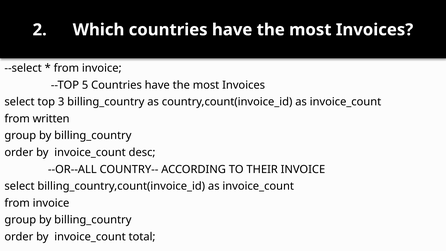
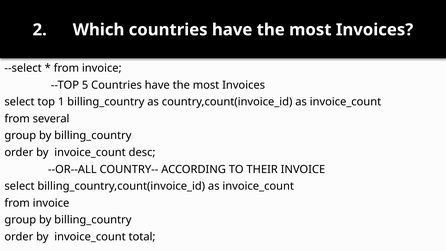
3: 3 -> 1 (61, 102)
written: written -> several (51, 119)
